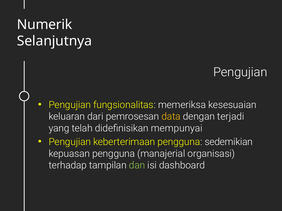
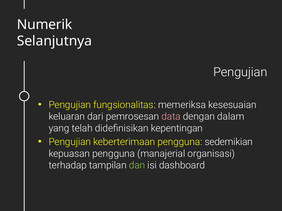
data colour: yellow -> pink (171, 117)
terjadi: terjadi -> dalam (231, 117)
mempunyai: mempunyai -> kepentingan (177, 129)
